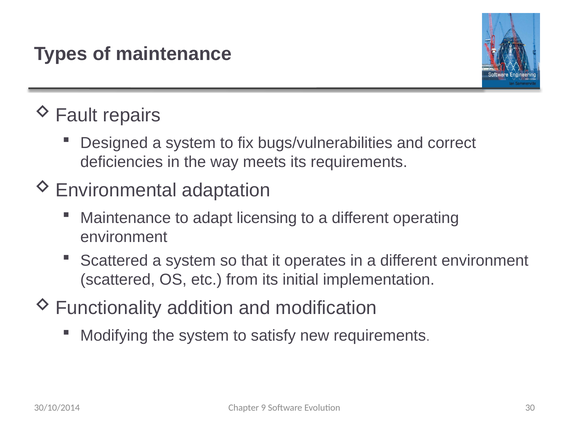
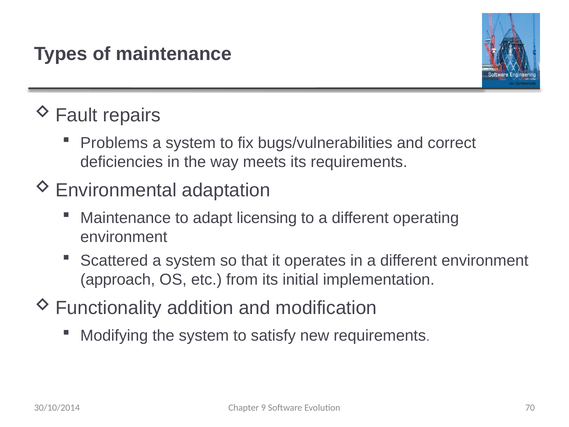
Designed: Designed -> Problems (114, 143)
scattered: scattered -> approach (118, 279)
30: 30 -> 70 (530, 407)
